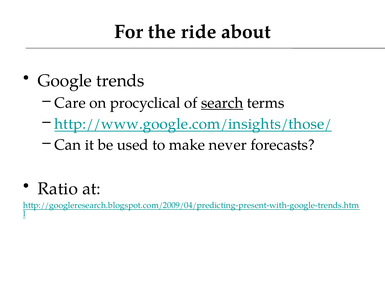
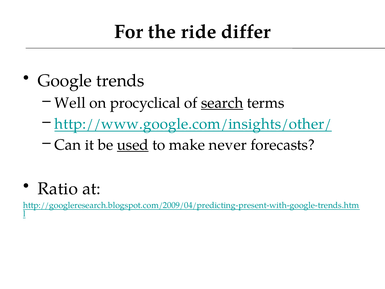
about: about -> differ (246, 32)
Care: Care -> Well (70, 103)
http://www.google.com/insights/those/: http://www.google.com/insights/those/ -> http://www.google.com/insights/other/ (193, 124)
used underline: none -> present (133, 145)
